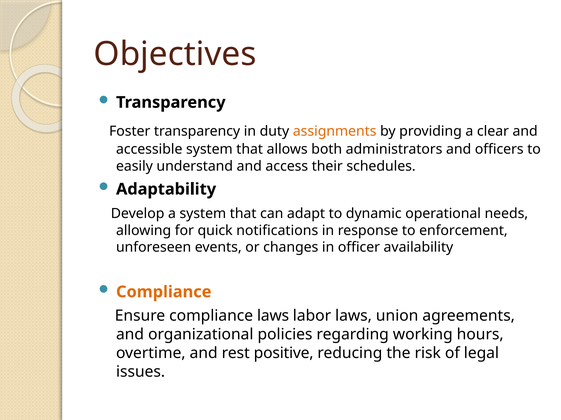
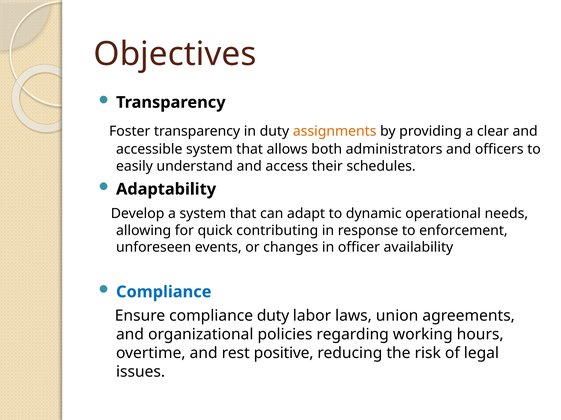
notifications: notifications -> contributing (277, 231)
Compliance colour: orange -> blue (164, 292)
compliance laws: laws -> duty (273, 316)
